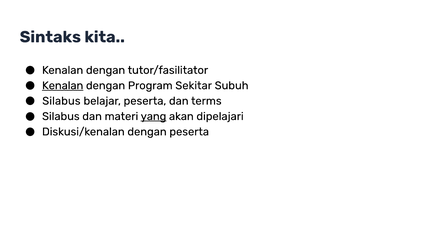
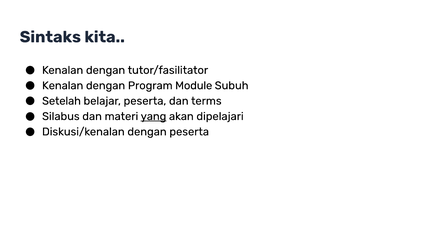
Kenalan underline: present -> none (63, 86)
Sekitar: Sekitar -> Module (194, 86)
Silabus: Silabus -> Setelah (61, 101)
